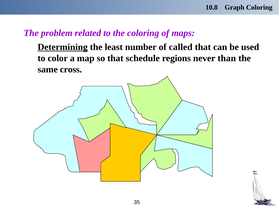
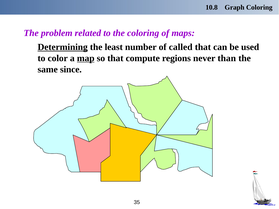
map underline: none -> present (86, 58)
schedule: schedule -> compute (143, 58)
cross: cross -> since (71, 69)
